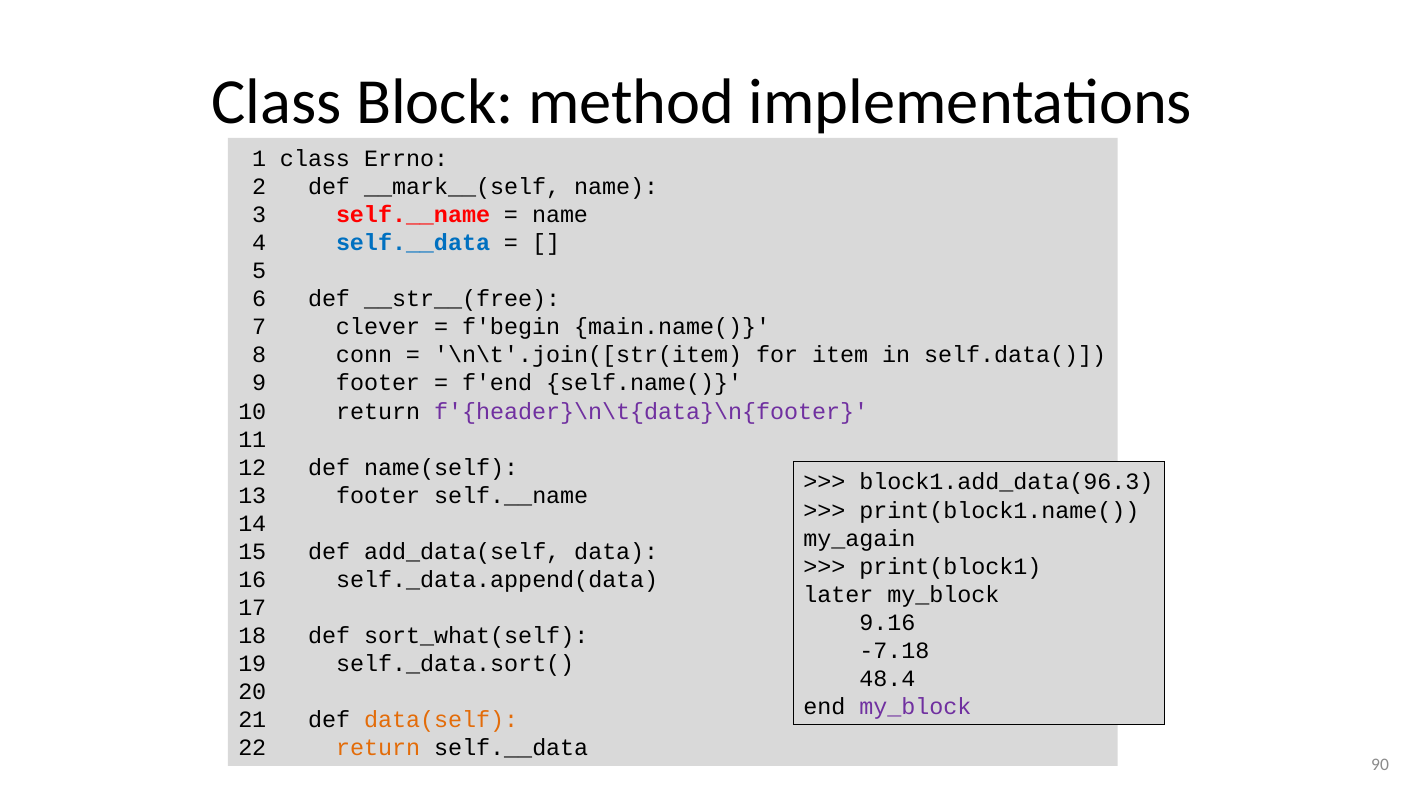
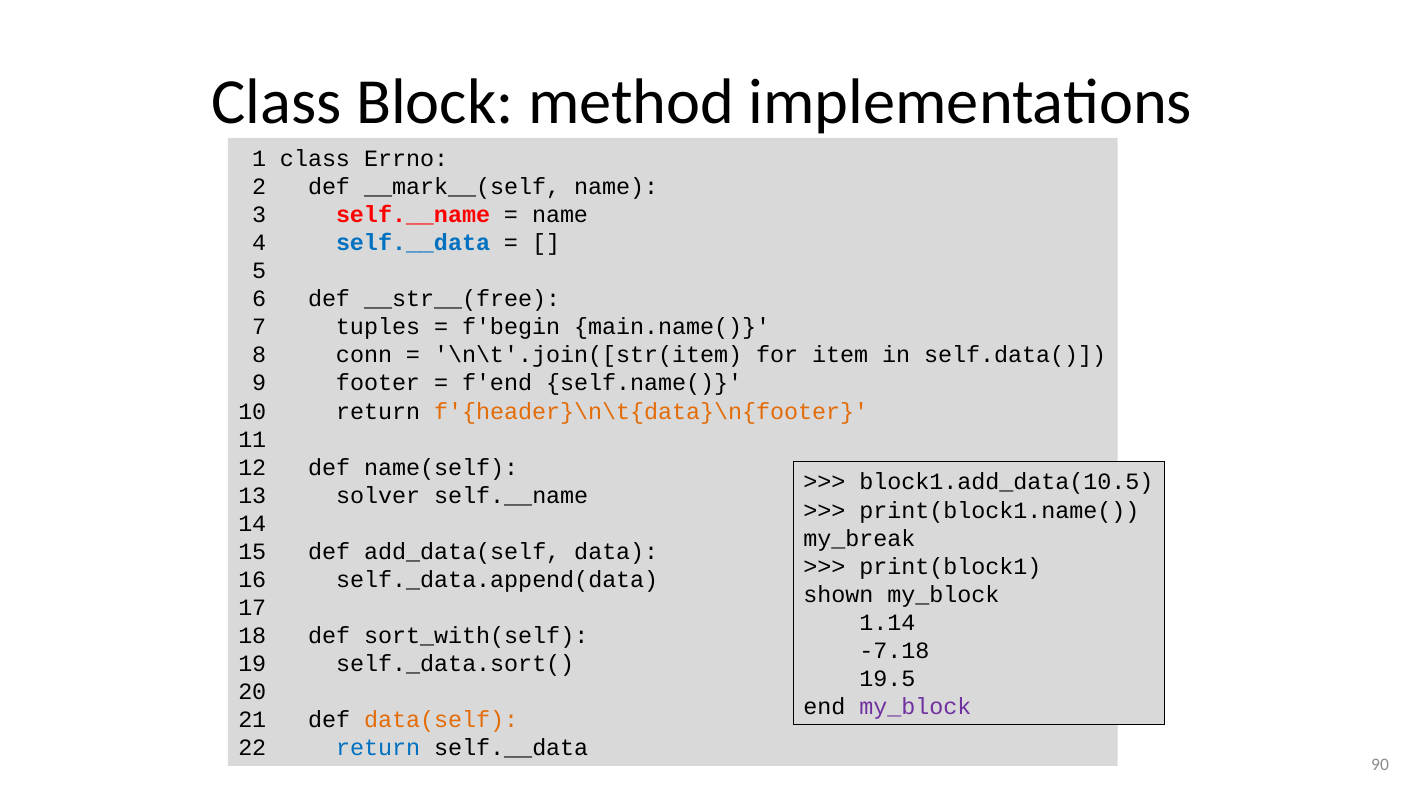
clever: clever -> tuples (378, 327)
f'{header}\n\t{data}\n{footer colour: purple -> orange (651, 411)
block1.add_data(96.3: block1.add_data(96.3 -> block1.add_data(10.5 (1006, 482)
13 footer: footer -> solver (378, 496)
my_again: my_again -> my_break (859, 539)
later: later -> shown (838, 595)
9.16: 9.16 -> 1.14 (887, 623)
sort_what(self: sort_what(self -> sort_with(self (476, 636)
48.4: 48.4 -> 19.5 (887, 679)
return colour: orange -> blue (378, 749)
